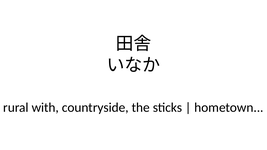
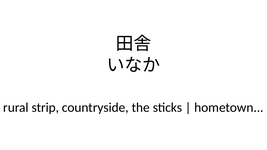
with: with -> strip (45, 108)
